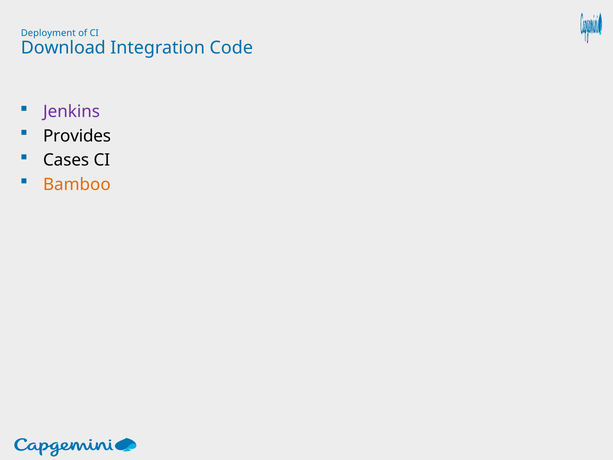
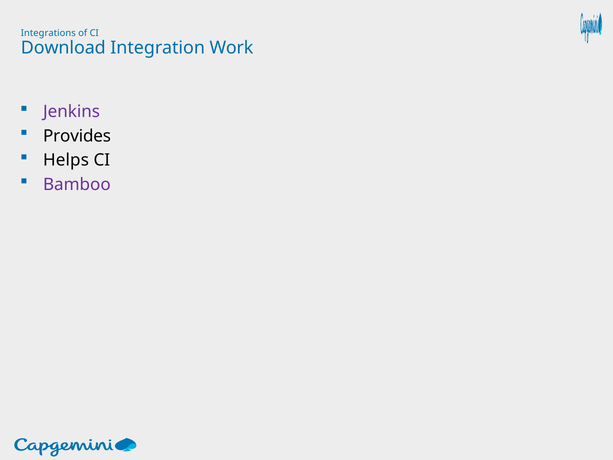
Deployment: Deployment -> Integrations (48, 33)
Code: Code -> Work (231, 48)
Cases: Cases -> Helps (66, 160)
Bamboo colour: orange -> purple (77, 184)
